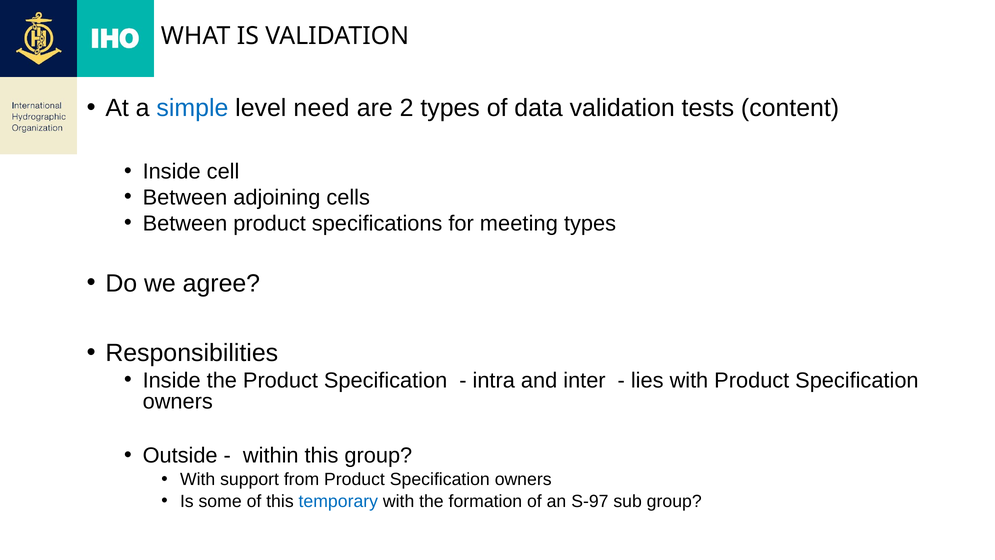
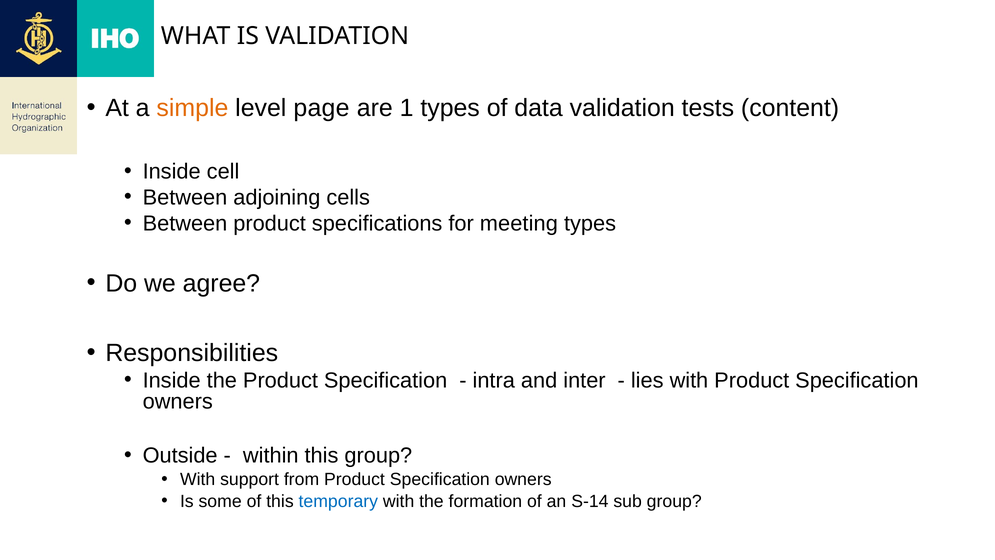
simple colour: blue -> orange (192, 108)
need: need -> page (321, 108)
2: 2 -> 1 (407, 108)
S-97: S-97 -> S-14 (590, 501)
